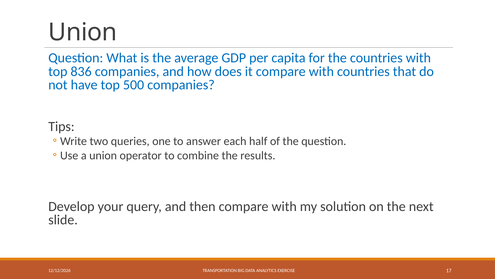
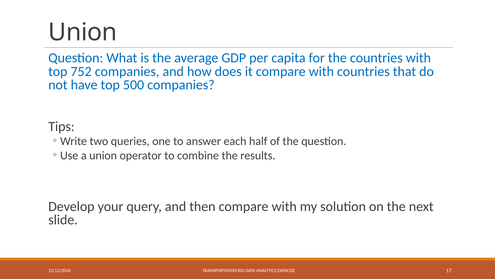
836: 836 -> 752 (81, 71)
